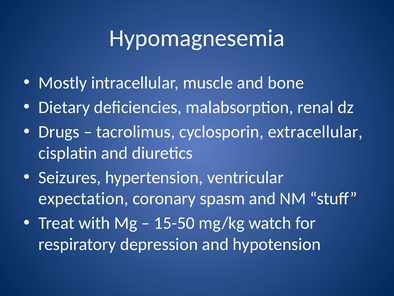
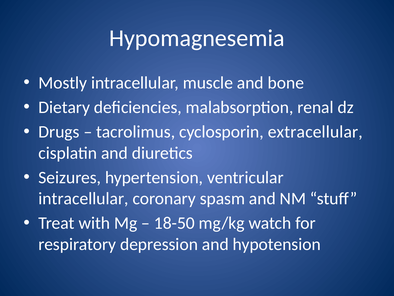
expectation: expectation -> intracellular (83, 198)
15-50: 15-50 -> 18-50 (174, 223)
